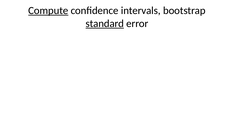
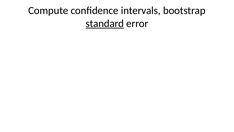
Compute underline: present -> none (48, 11)
